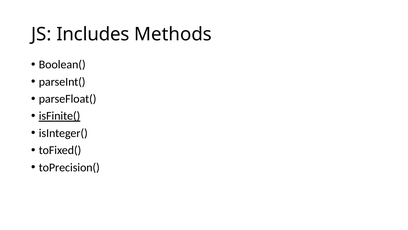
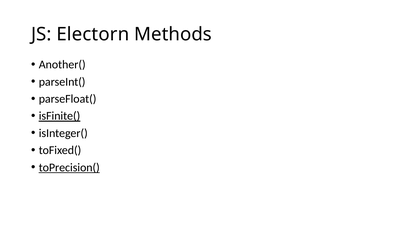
Includes: Includes -> Electorn (93, 34)
Boolean(: Boolean( -> Another( (62, 64)
toPrecision( underline: none -> present (69, 167)
